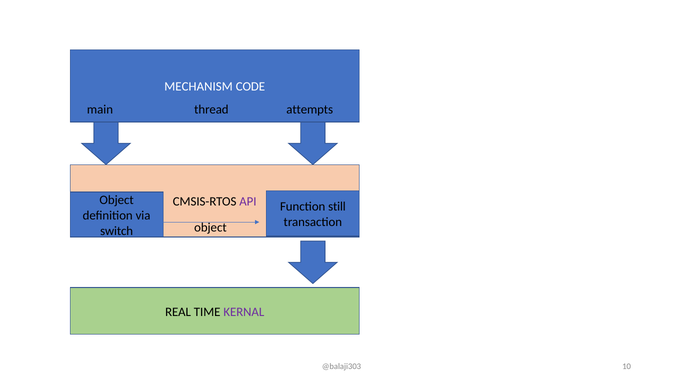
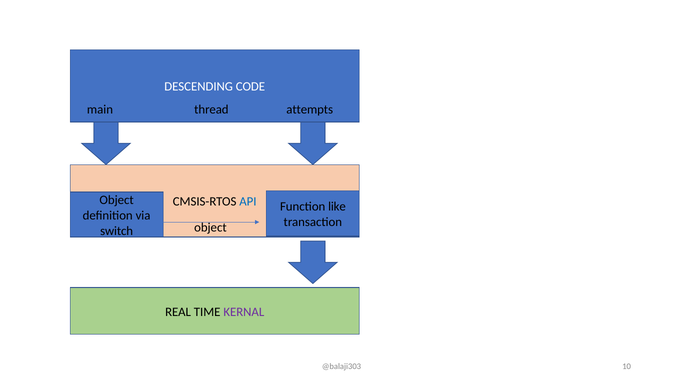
MECHANISM: MECHANISM -> DESCENDING (199, 87)
API colour: purple -> blue (248, 202)
still: still -> like (337, 207)
